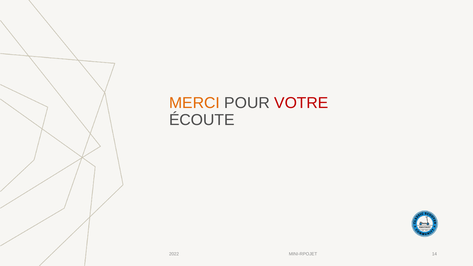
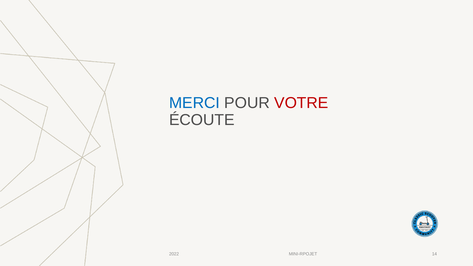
MERCI colour: orange -> blue (194, 103)
